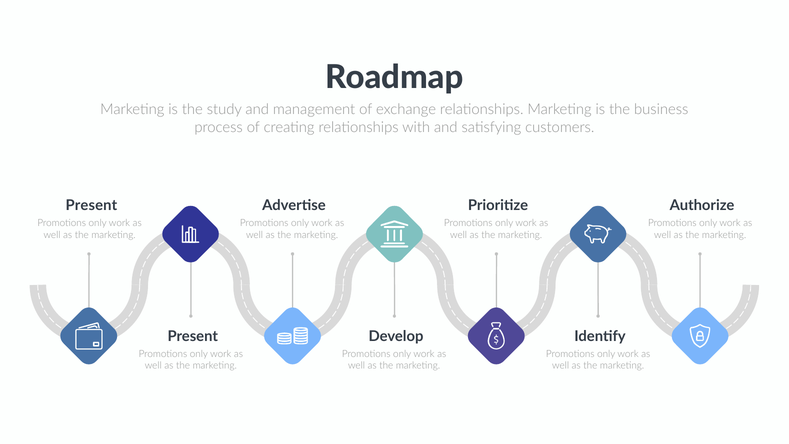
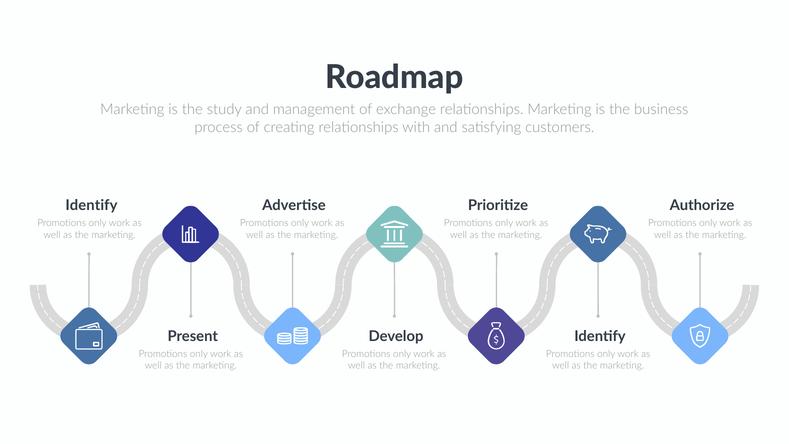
Present: Present -> Identify (91, 205)
